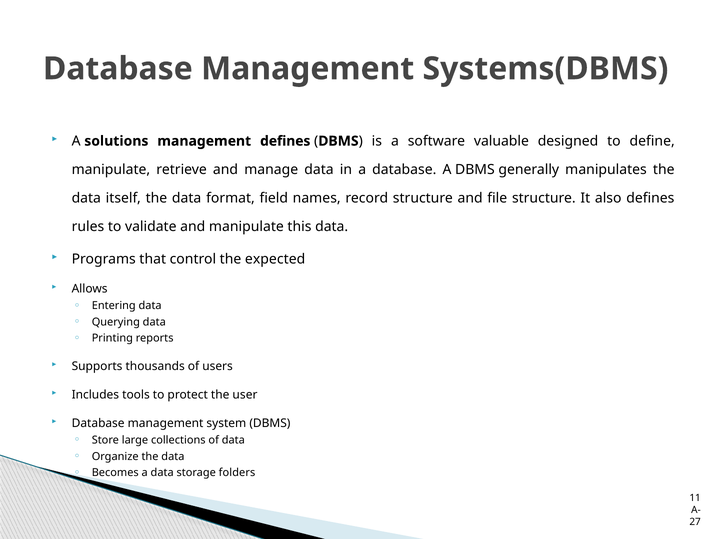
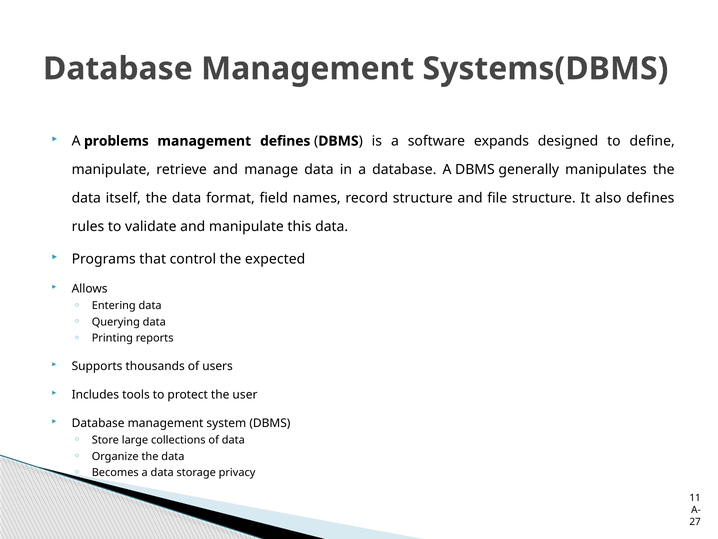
solutions: solutions -> problems (116, 141)
valuable: valuable -> expands (501, 141)
folders: folders -> privacy (237, 472)
